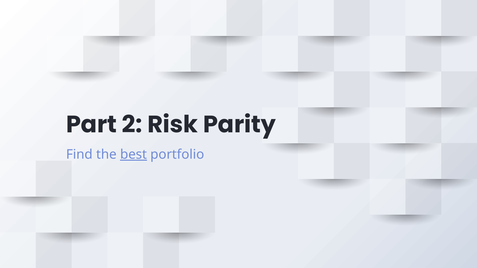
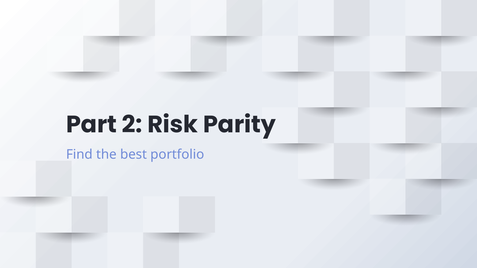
best underline: present -> none (133, 155)
